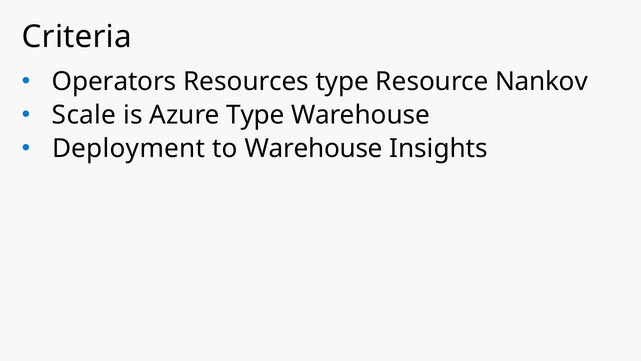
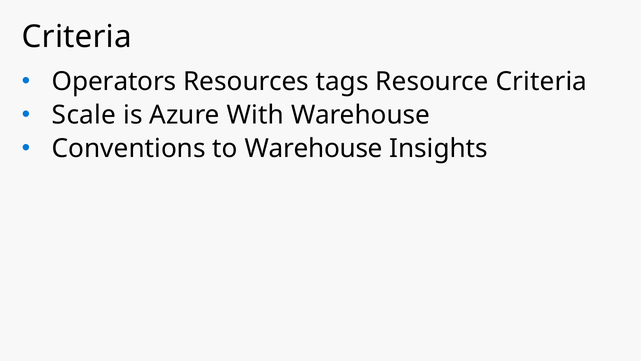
Resources type: type -> tags (342, 81)
Resource Nankov: Nankov -> Criteria (541, 81)
Azure Type: Type -> With (255, 115)
Deployment: Deployment -> Conventions (129, 148)
